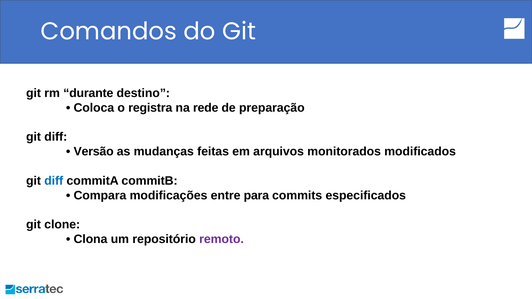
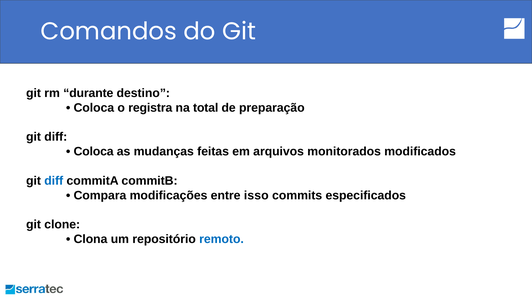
rede: rede -> total (206, 108)
Versão: Versão -> Coloca (94, 152)
para: para -> isso (256, 196)
remoto colour: purple -> blue (222, 239)
